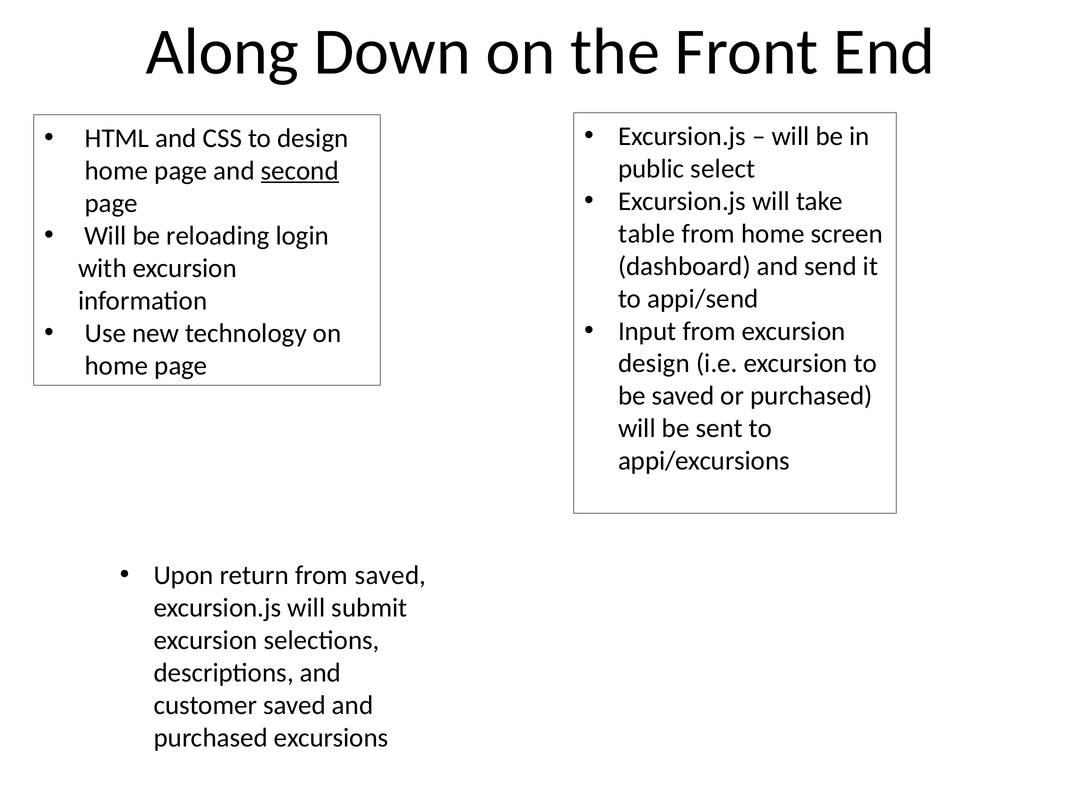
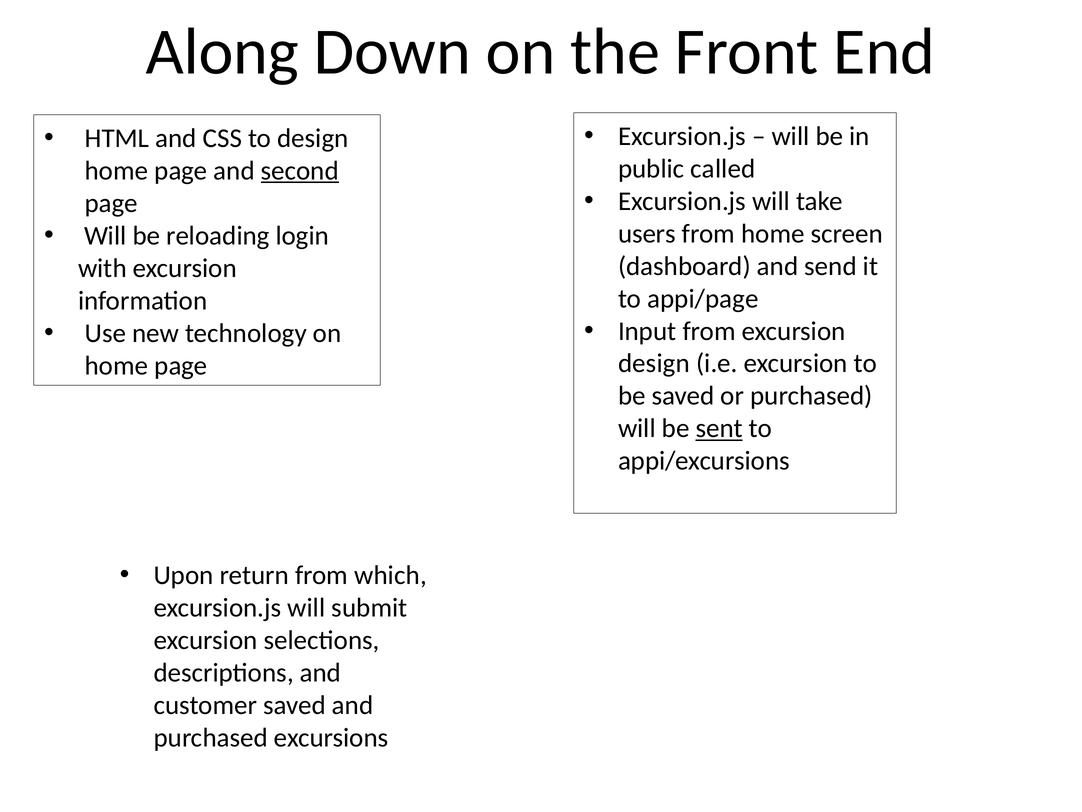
select: select -> called (723, 169)
table: table -> users (647, 234)
appi/send: appi/send -> appi/page (703, 298)
sent underline: none -> present (719, 428)
from saved: saved -> which (391, 575)
